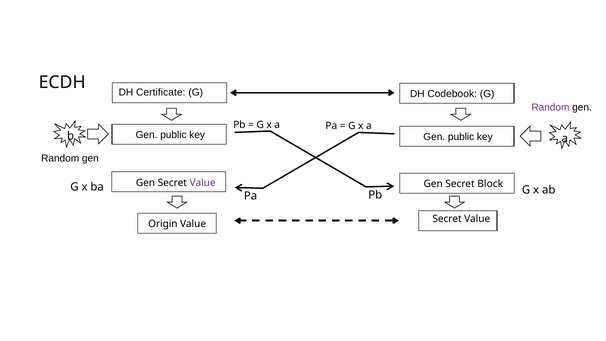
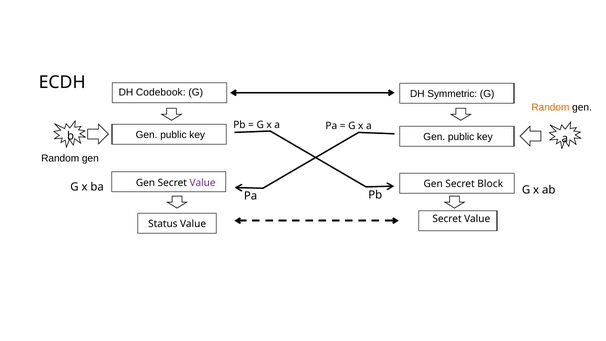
Certificate: Certificate -> Codebook (161, 93)
Codebook: Codebook -> Symmetric (452, 94)
Random colour: purple -> orange (550, 107)
Origin: Origin -> Status (163, 224)
